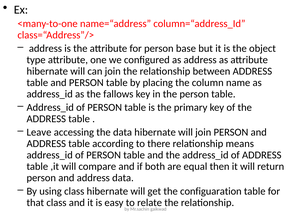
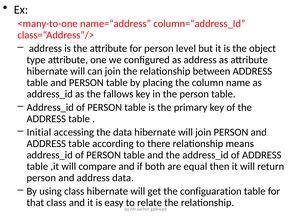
base: base -> level (186, 48)
Leave: Leave -> Initial (39, 132)
